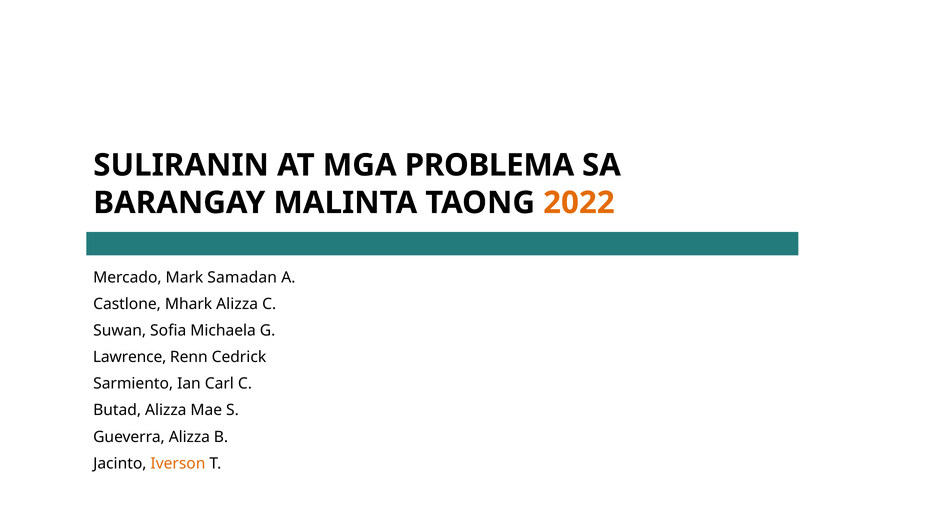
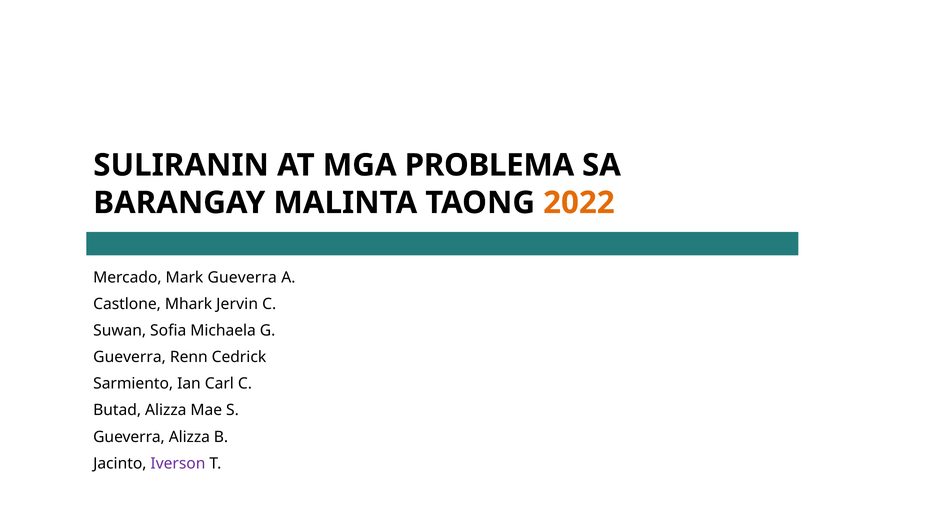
Mark Samadan: Samadan -> Gueverra (242, 277)
Mhark Alizza: Alizza -> Jervin (237, 304)
Lawrence: Lawrence -> Gueverra (130, 357)
Iverson colour: orange -> purple (178, 463)
